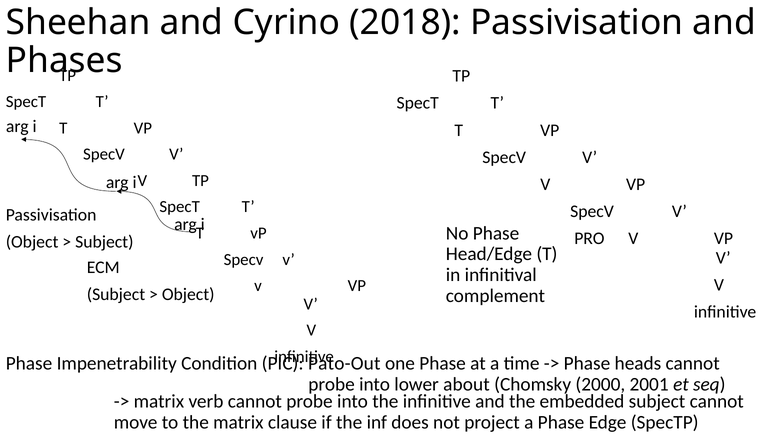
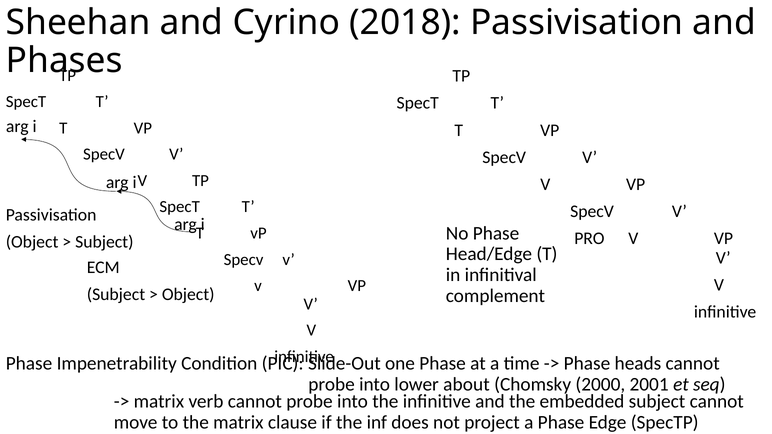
Pato-Out: Pato-Out -> Slide-Out (344, 364)
